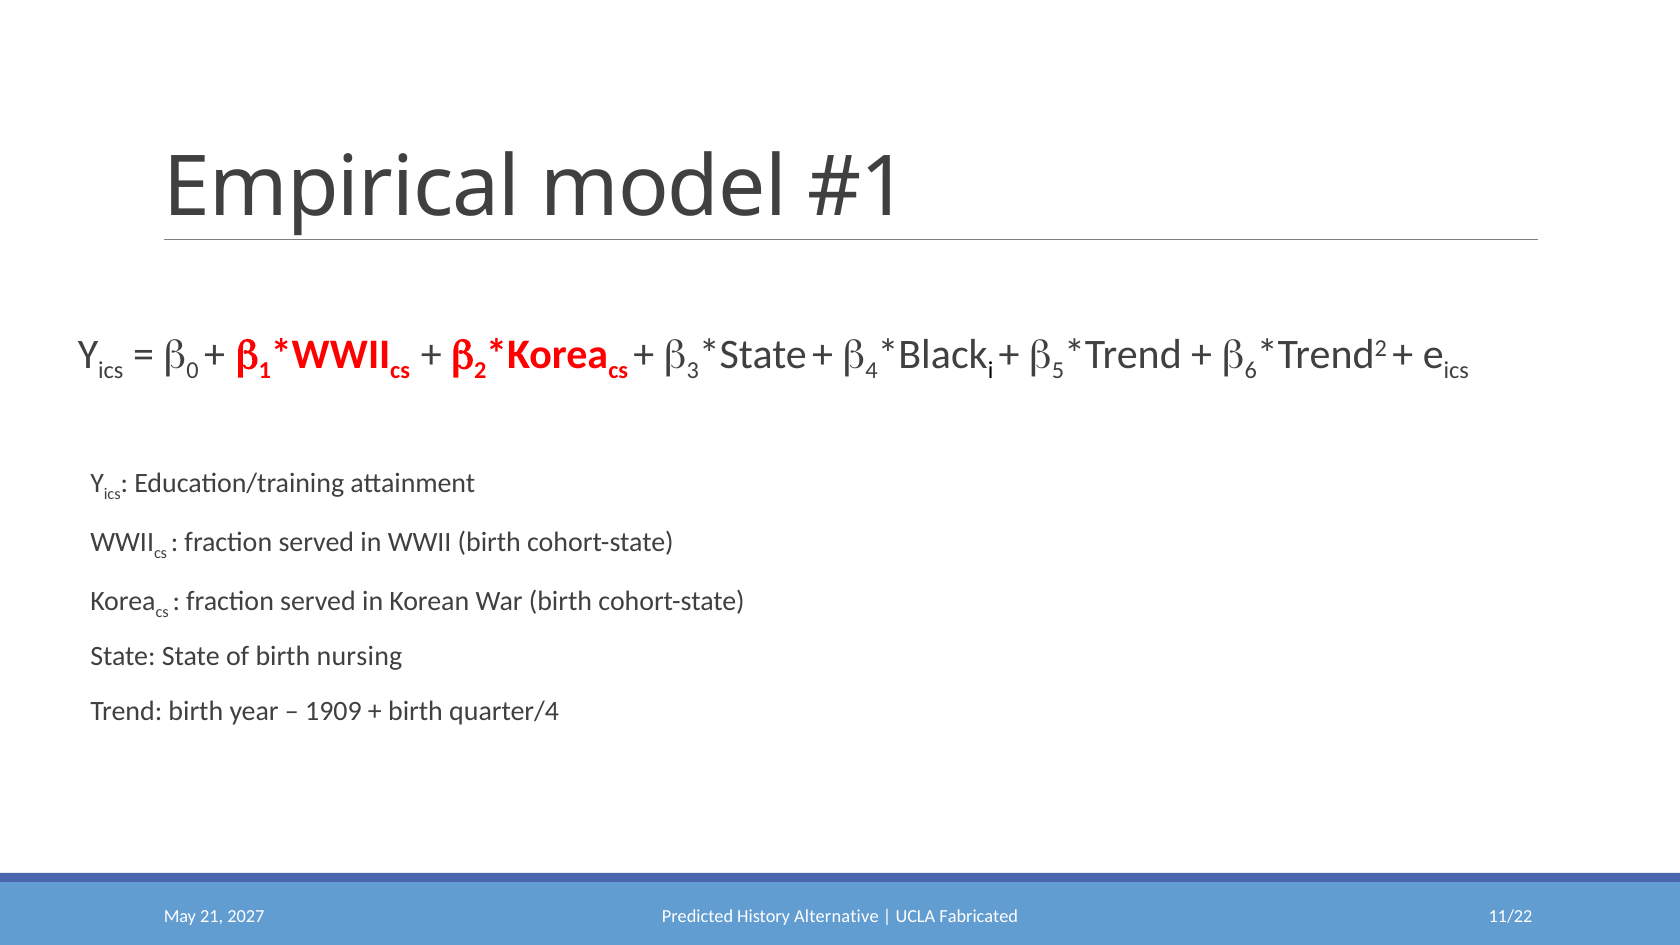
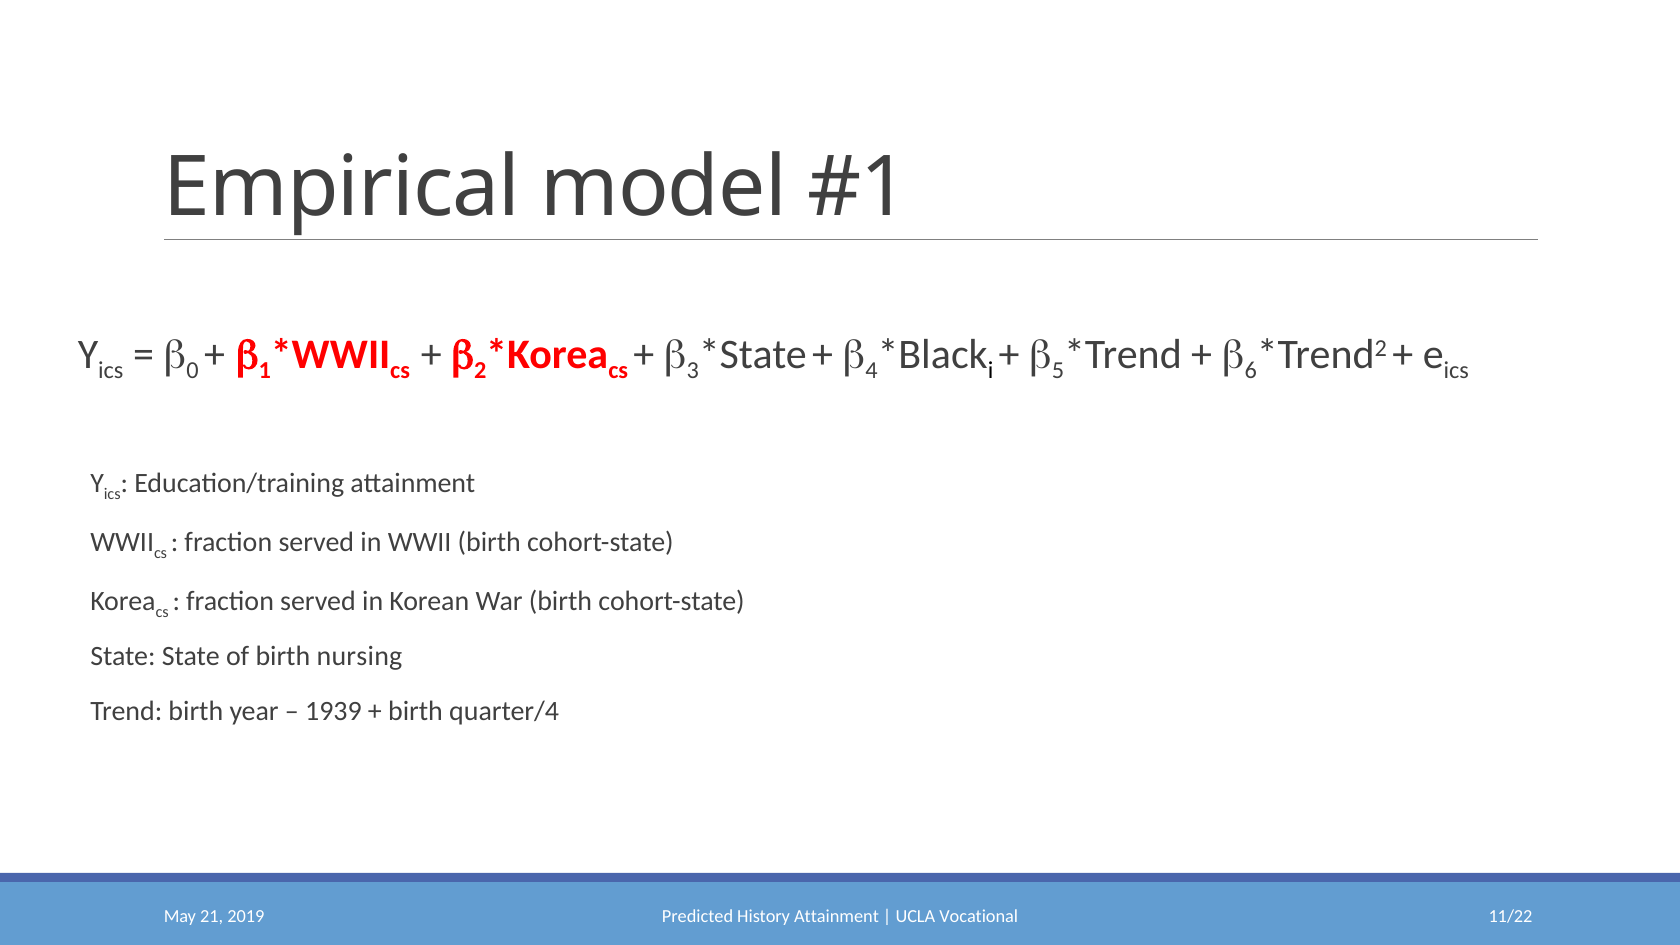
1909: 1909 -> 1939 (333, 711)
2027: 2027 -> 2019 (246, 917)
History Alternative: Alternative -> Attainment (837, 916)
Fabricated: Fabricated -> Vocational (979, 916)
